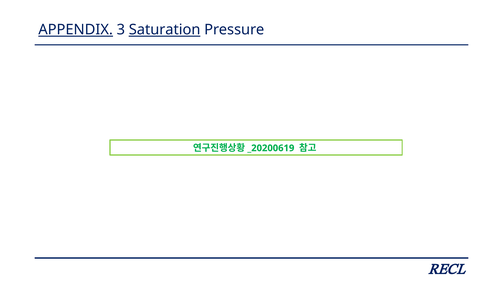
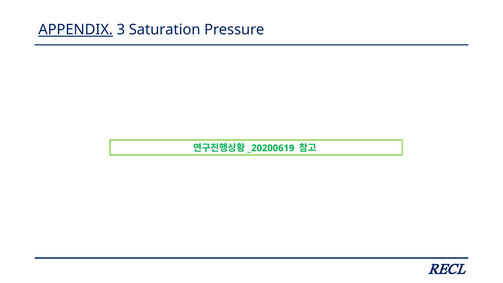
Saturation underline: present -> none (165, 30)
